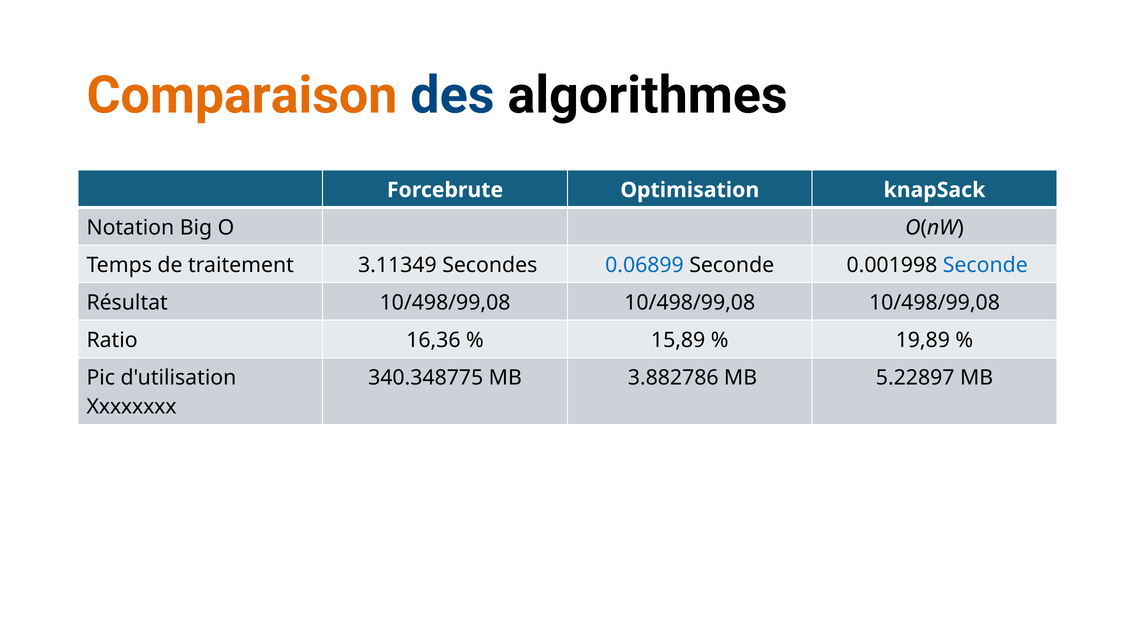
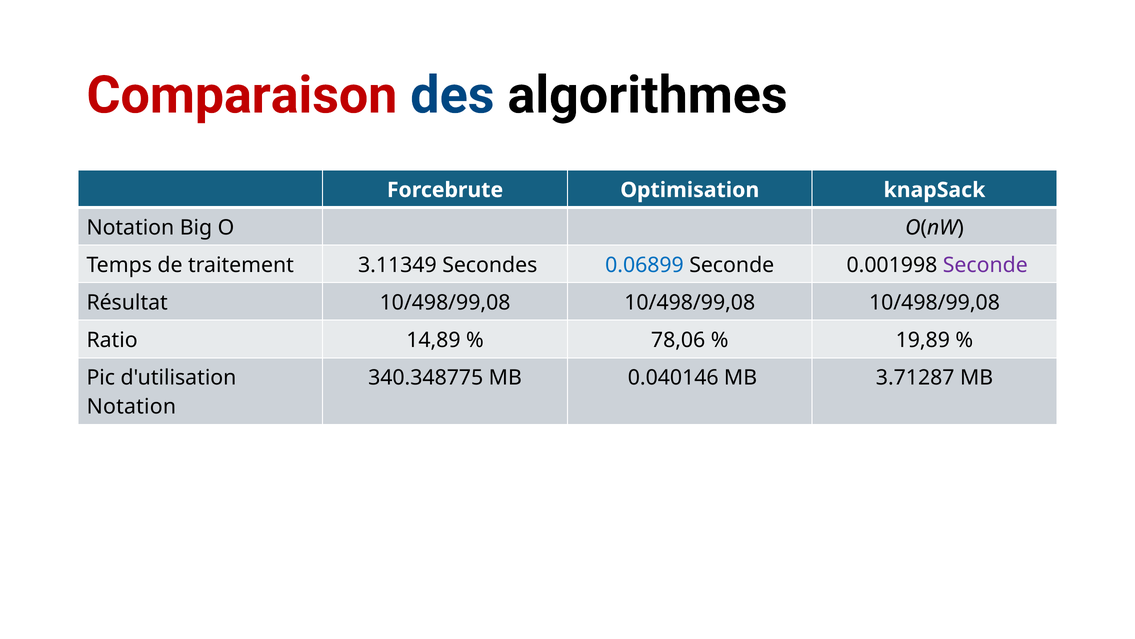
Comparaison colour: orange -> red (242, 95)
Seconde colour: blue -> purple (985, 265)
16,36: 16,36 -> 14,89 (433, 340)
15,89: 15,89 -> 78,06 (678, 340)
3.882786: 3.882786 -> 0.040146 (673, 377)
5.22897: 5.22897 -> 3.71287 (915, 377)
Xxxxxxxx: Xxxxxxxx -> Notation (131, 406)
